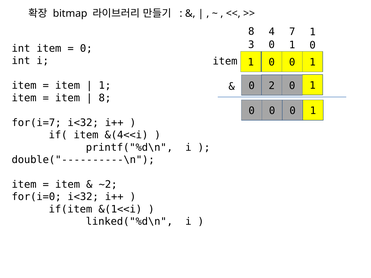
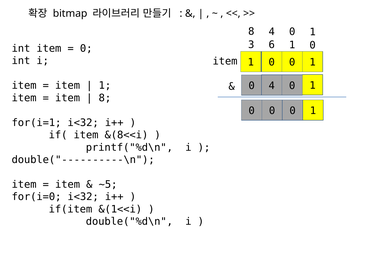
8 4 7: 7 -> 0 (292, 32)
3 0: 0 -> 6 (272, 45)
0 2: 2 -> 4 (272, 86)
for(i=7: for(i=7 -> for(i=1 (36, 123)
&(4<<i: &(4<<i -> &(8<<i (126, 135)
~2: ~2 -> ~5 (108, 185)
linked("%d\n: linked("%d\n -> double("%d\n (129, 222)
